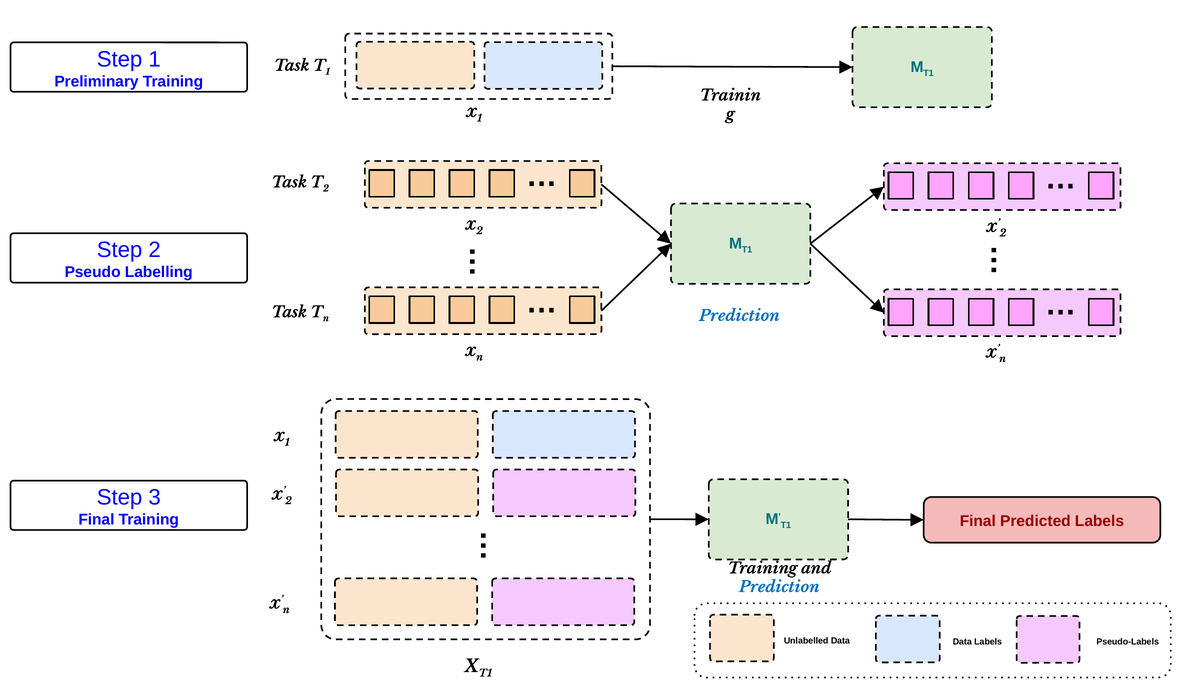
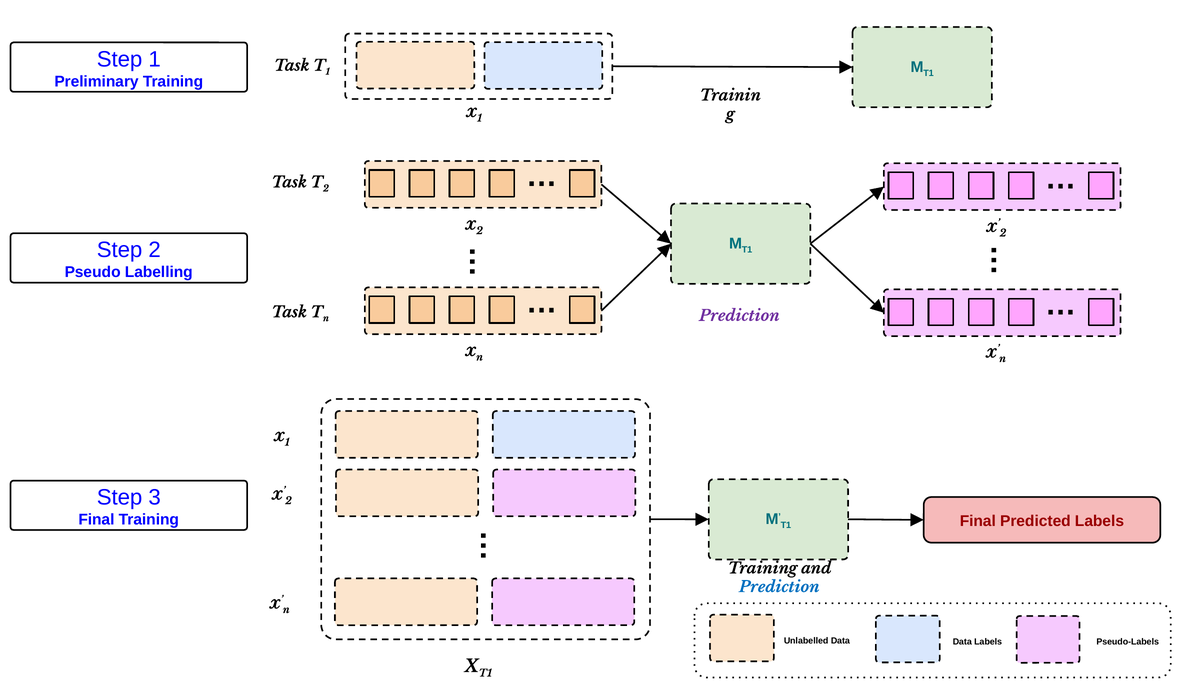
Prediction colour: blue -> purple (740, 316)
